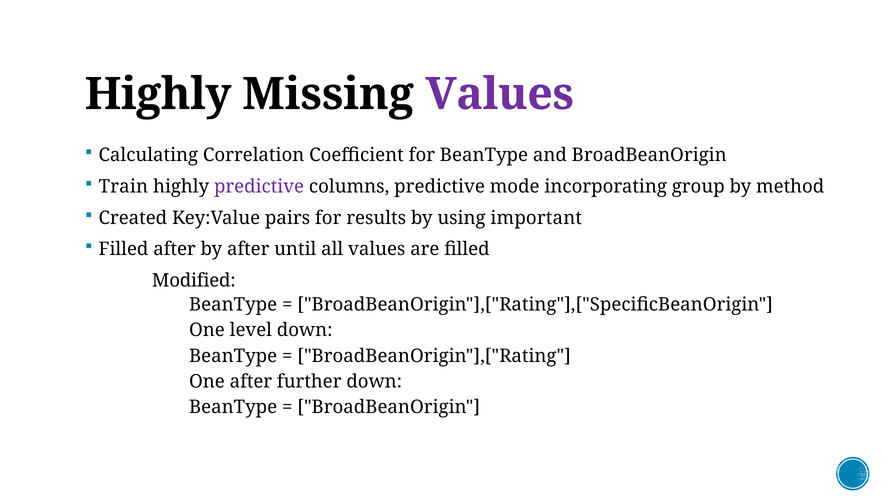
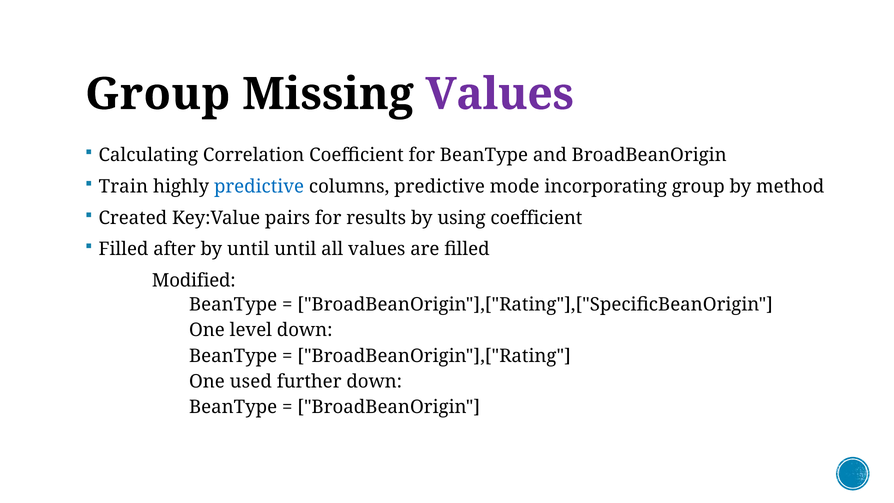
Highly: Highly -> Group (158, 94)
predictive colour: purple -> blue (259, 186)
using important: important -> coefficient (536, 218)
by after: after -> until (248, 249)
One after: after -> used (251, 381)
